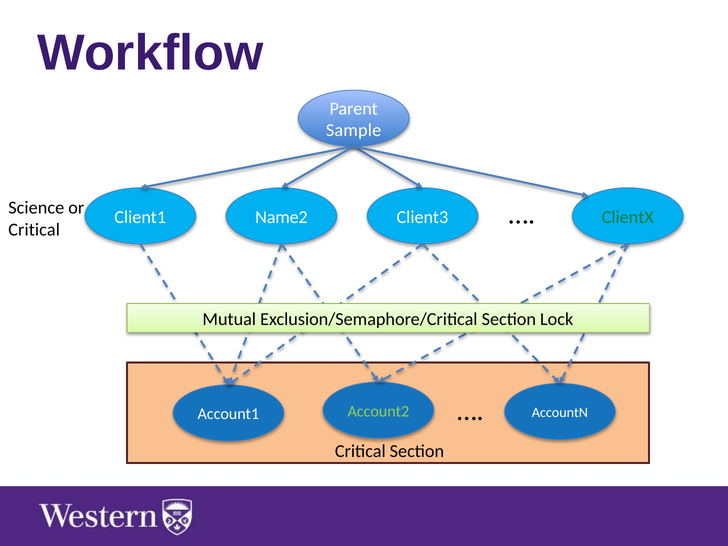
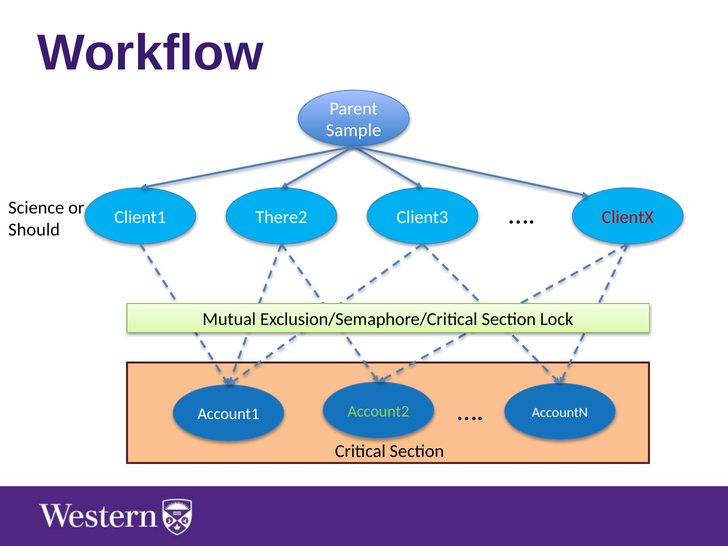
Name2: Name2 -> There2 (281, 217)
ClientX colour: green -> red (628, 217)
Critical: Critical -> Should (34, 230)
